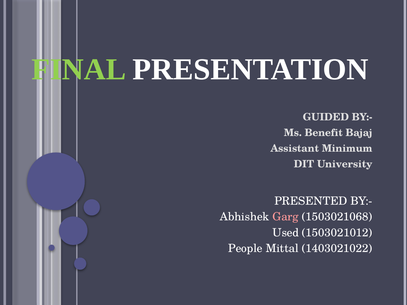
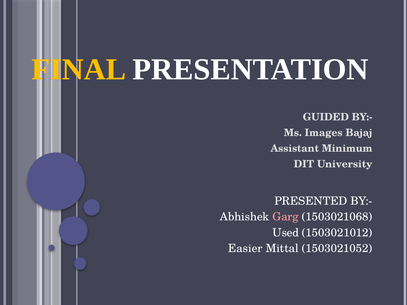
FINAL colour: light green -> yellow (79, 70)
Benefit: Benefit -> Images (324, 133)
People: People -> Easier (245, 249)
1403021022: 1403021022 -> 1503021052 (337, 249)
